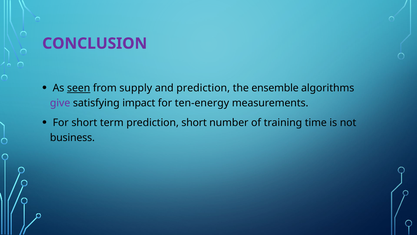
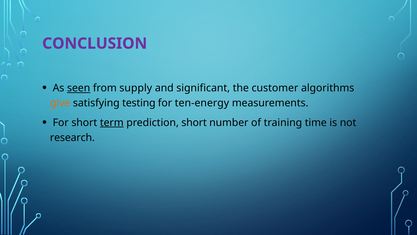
and prediction: prediction -> significant (203, 88)
ensemble: ensemble -> customer (275, 88)
give colour: purple -> orange (60, 103)
impact: impact -> testing (139, 103)
term underline: none -> present (112, 122)
business: business -> research (72, 137)
